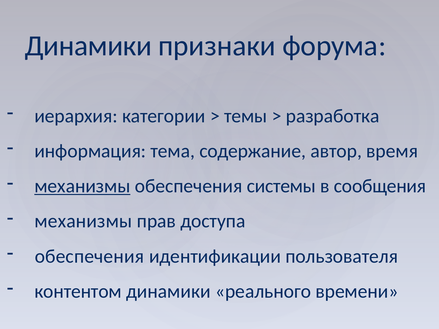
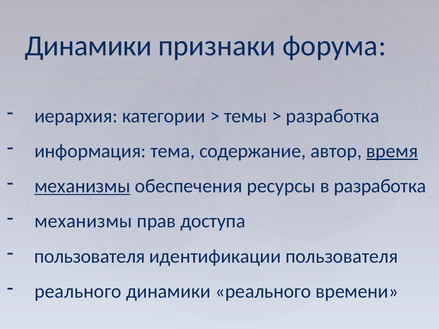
время underline: none -> present (392, 151)
системы: системы -> ресурсы (281, 186)
в сообщения: сообщения -> разработка (380, 186)
обеспечения: обеспечения -> пользователя (90, 256)
контентом: контентом -> реального (78, 292)
